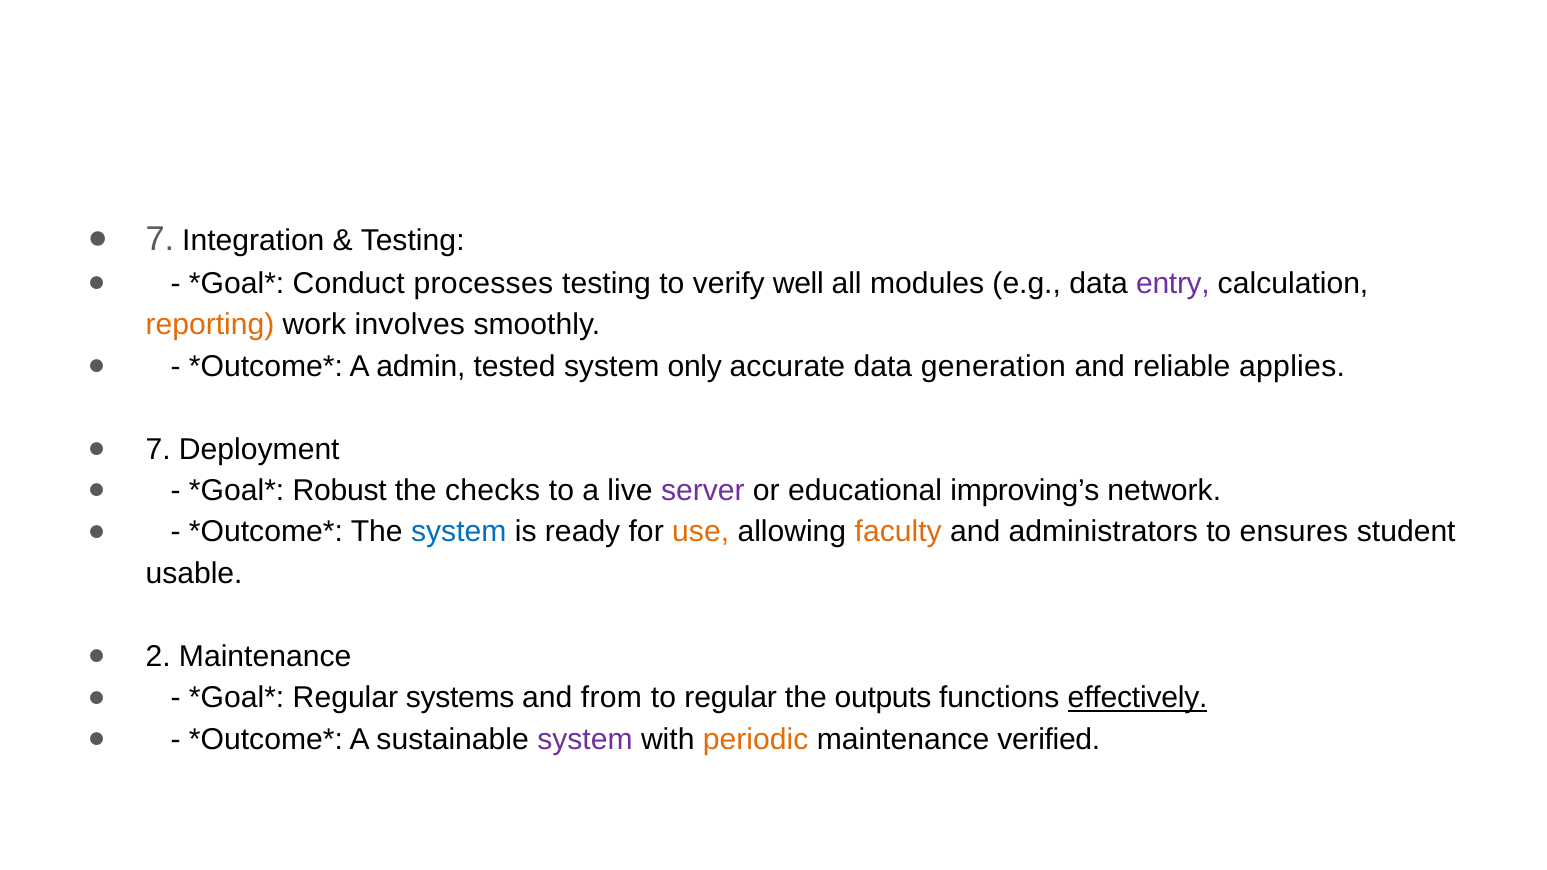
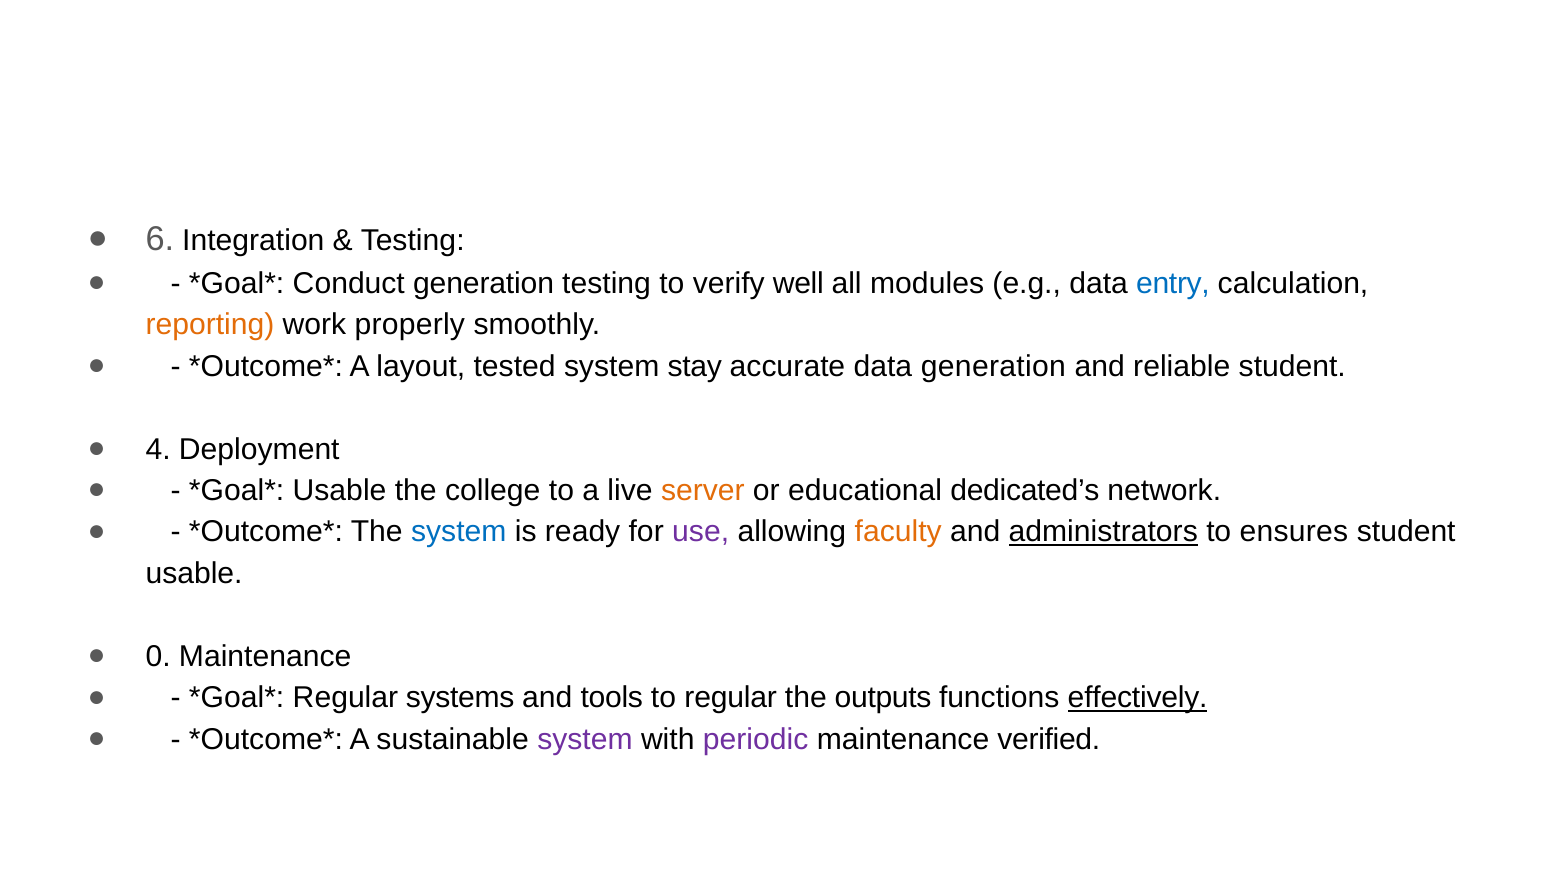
7: 7 -> 6 (160, 240)
Conduct processes: processes -> generation (484, 283)
entry colour: purple -> blue (1173, 283)
involves: involves -> properly (410, 325)
admin: admin -> layout (421, 366)
only: only -> stay (695, 366)
reliable applies: applies -> student (1292, 366)
7: 7 -> 4 (158, 449)
Robust: Robust -> Usable (340, 491)
checks: checks -> college (493, 491)
server colour: purple -> orange (703, 491)
improving’s: improving’s -> dedicated’s (1025, 491)
use colour: orange -> purple (701, 532)
administrators underline: none -> present (1103, 532)
2: 2 -> 0 (158, 657)
from: from -> tools (612, 698)
periodic colour: orange -> purple (756, 740)
